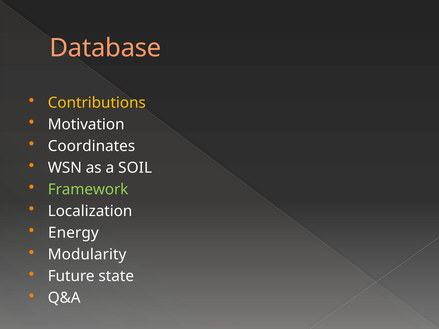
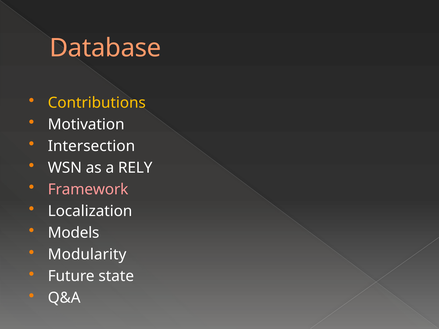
Coordinates: Coordinates -> Intersection (91, 146)
SOIL: SOIL -> RELY (135, 168)
Framework colour: light green -> pink (88, 190)
Energy: Energy -> Models (74, 233)
